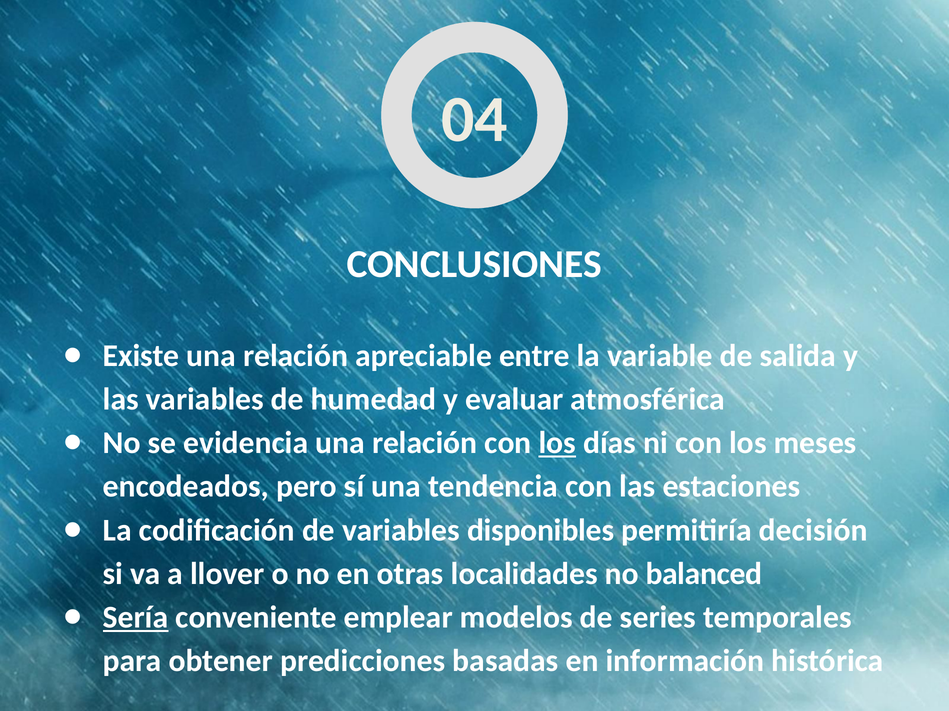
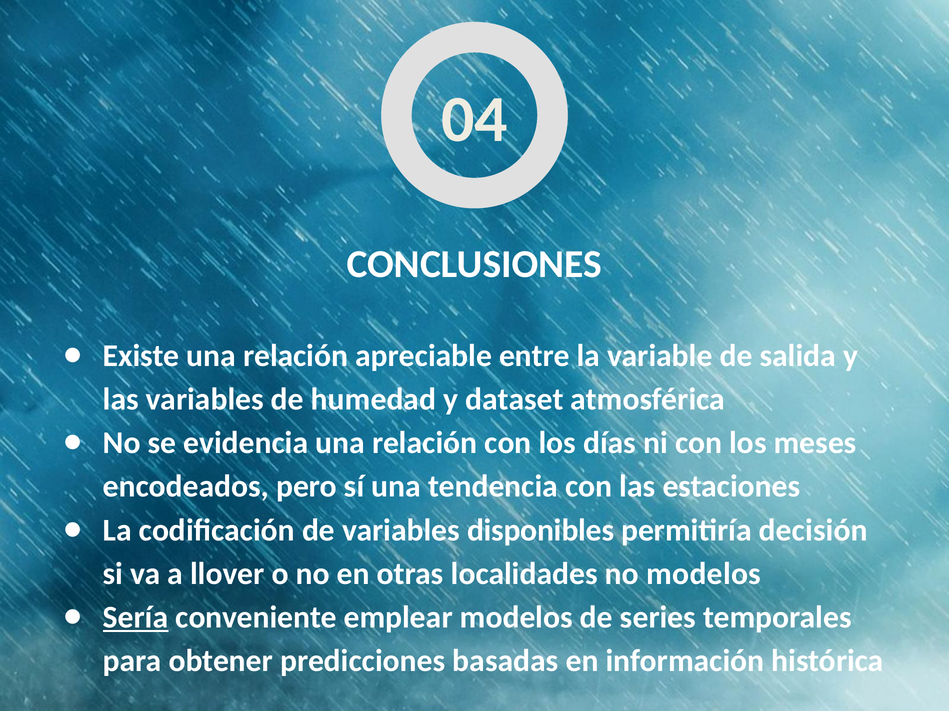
evaluar: evaluar -> dataset (514, 400)
los underline: present -> none (557, 443)
no balanced: balanced -> modelos (704, 574)
